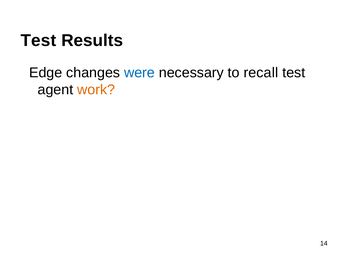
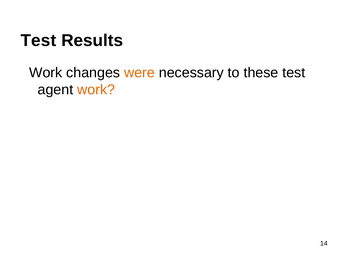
Edge: Edge -> Work (46, 73)
were colour: blue -> orange (139, 73)
recall: recall -> these (261, 73)
